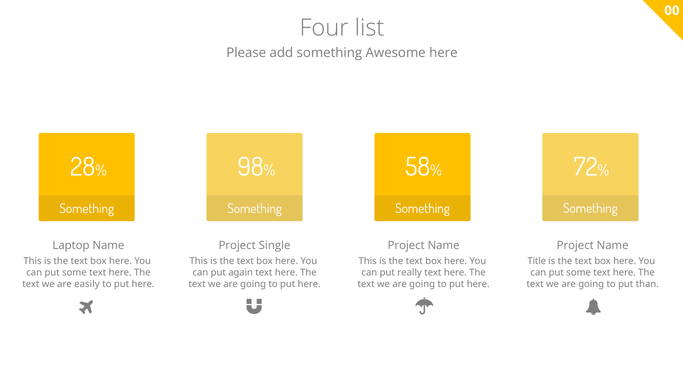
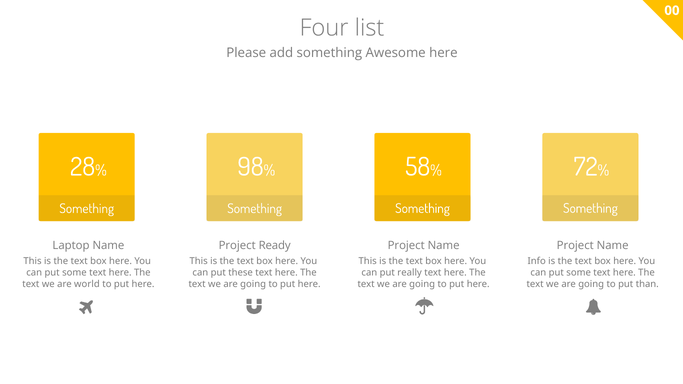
Single: Single -> Ready (275, 246)
Title: Title -> Info (537, 261)
again: again -> these (241, 273)
easily: easily -> world (87, 284)
